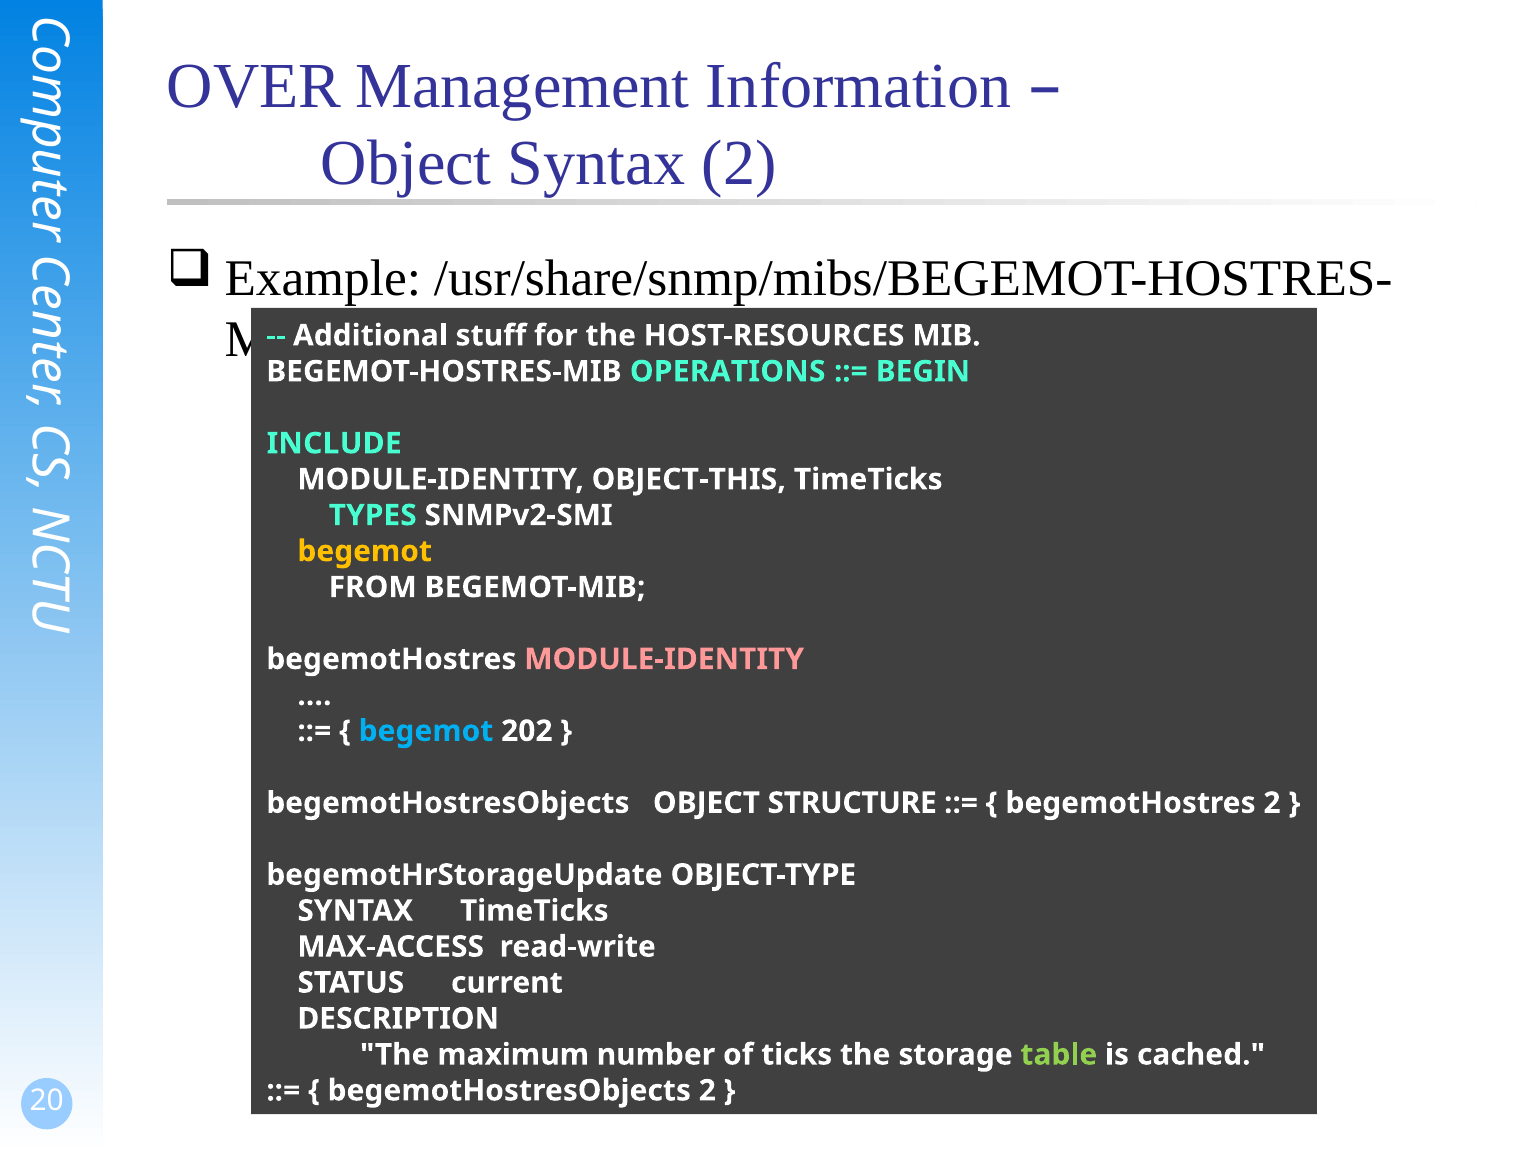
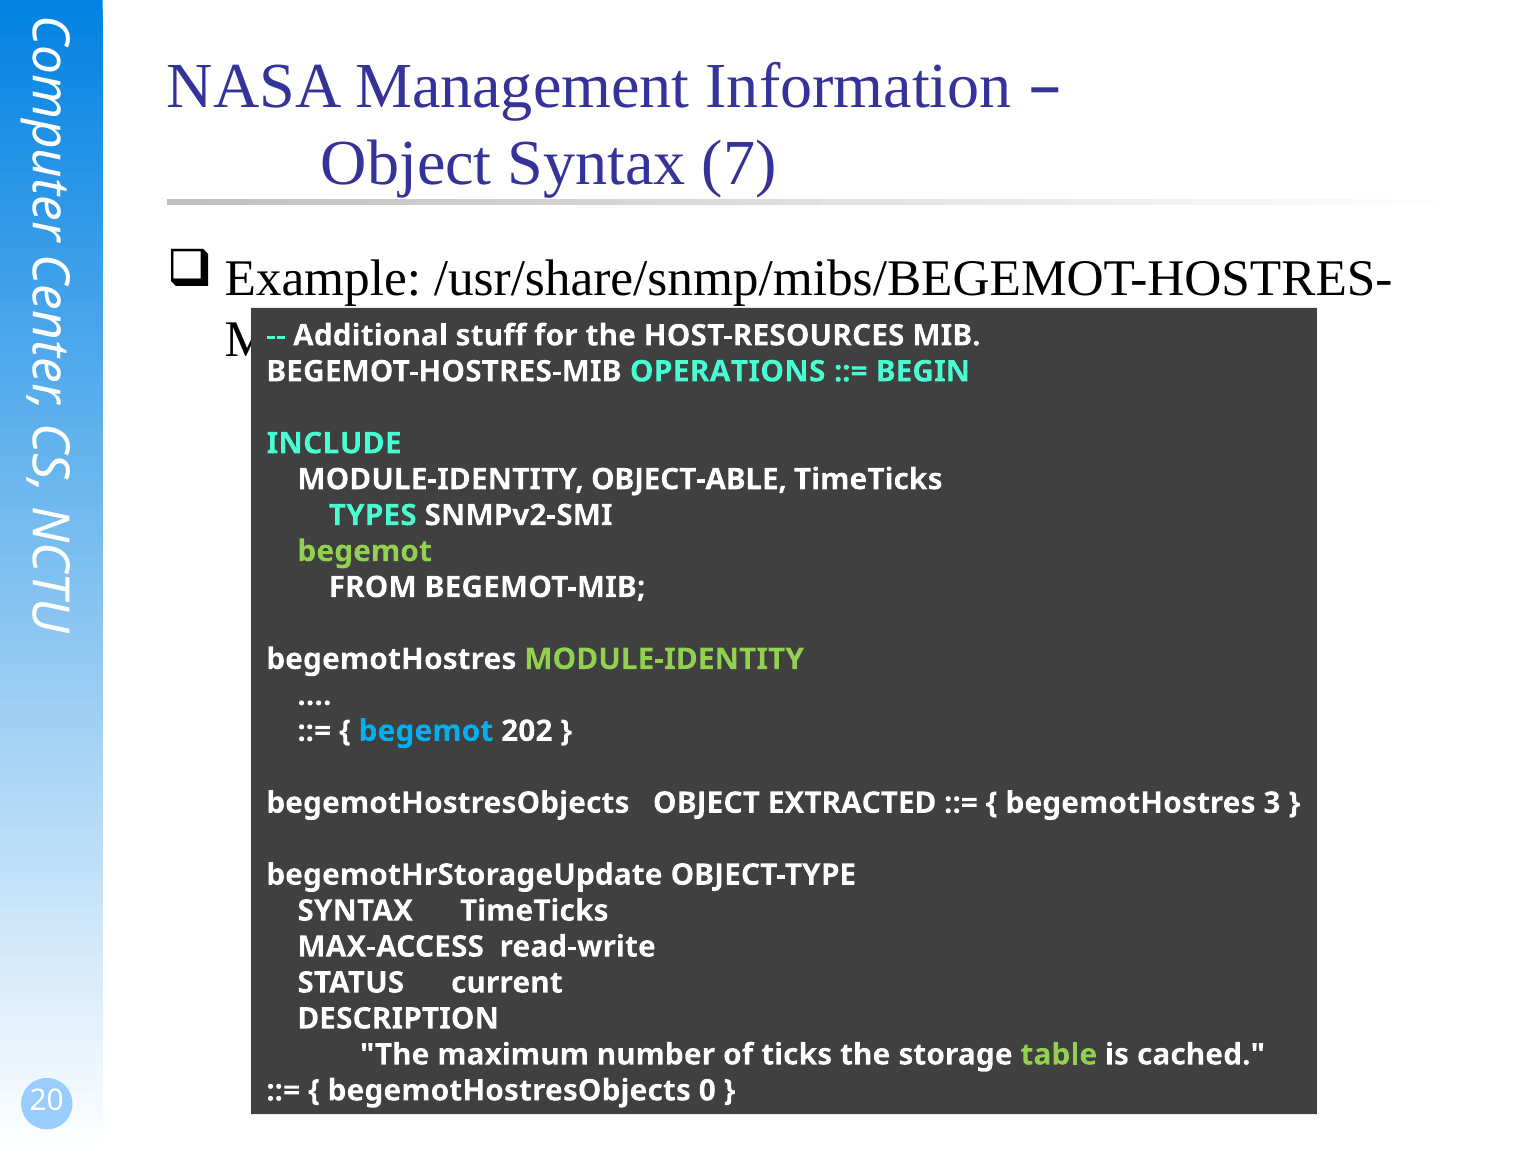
OVER: OVER -> NASA (254, 87)
Syntax 2: 2 -> 7 (739, 164)
OBJECT-THIS: OBJECT-THIS -> OBJECT-ABLE (689, 479)
begemot colour: yellow -> light green (365, 551)
MODULE-IDENTITY colour: pink -> light green (664, 659)
STRUCTURE: STRUCTURE -> EXTRACTED (852, 803)
begemotHostres 2: 2 -> 3 (1272, 803)
begemotHostresObjects 2: 2 -> 0 (707, 1091)
